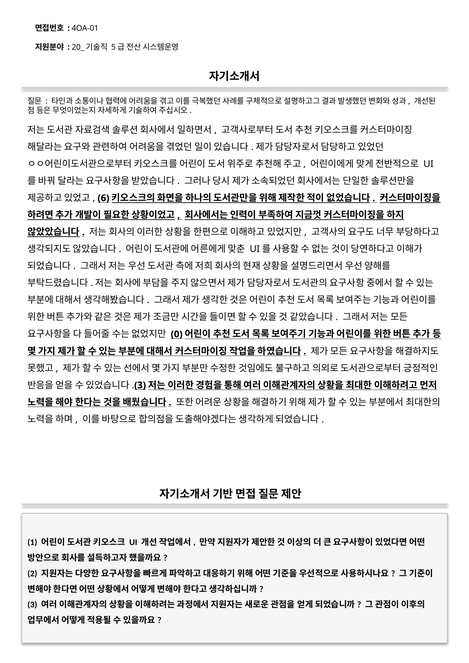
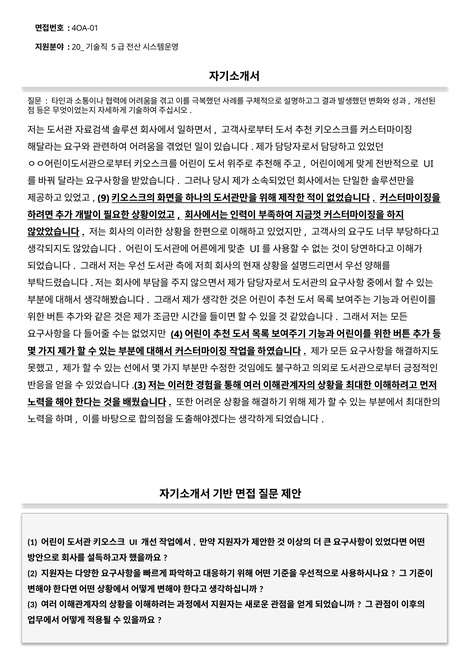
6: 6 -> 9 (103, 198)
0: 0 -> 4 (177, 334)
